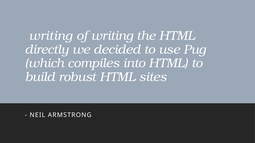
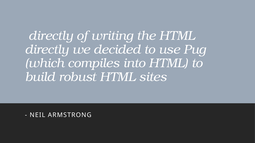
writing: writing -> directly (51, 36)
